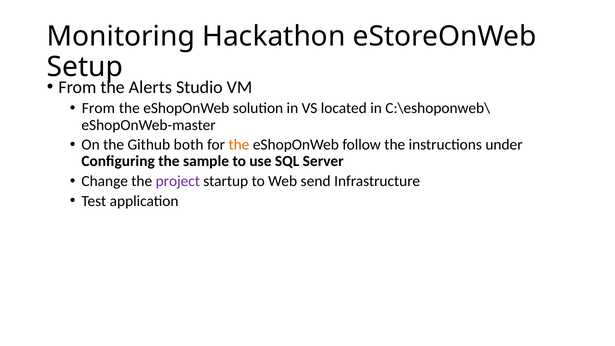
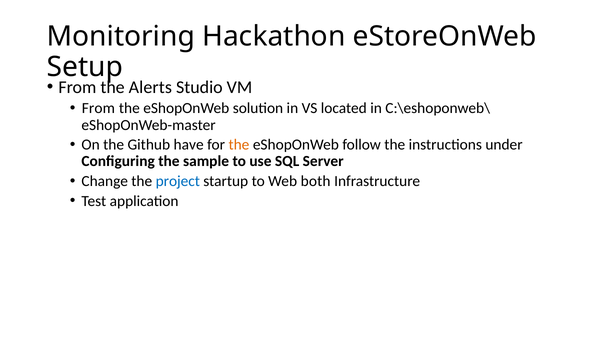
both: both -> have (189, 145)
project colour: purple -> blue (178, 181)
send: send -> both (316, 181)
